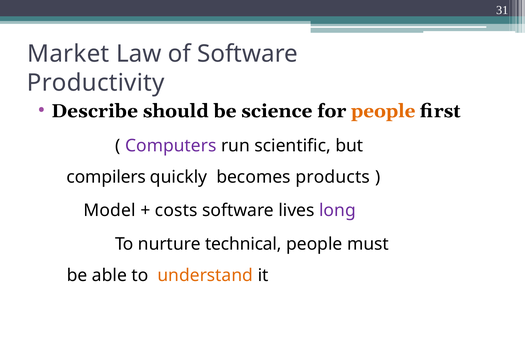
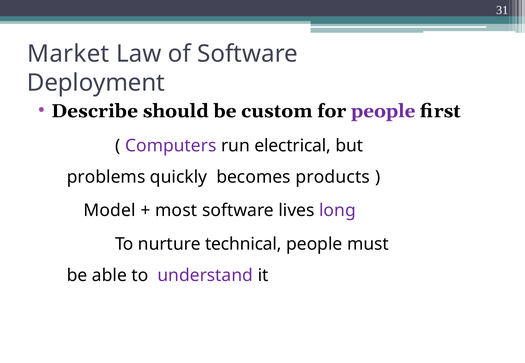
Productivity: Productivity -> Deployment (96, 83)
science: science -> custom (277, 111)
people colour: orange -> purple (383, 111)
scientific: scientific -> electrical (293, 146)
compilers: compilers -> problems (106, 177)
costs: costs -> most (176, 211)
understand colour: orange -> purple (205, 276)
